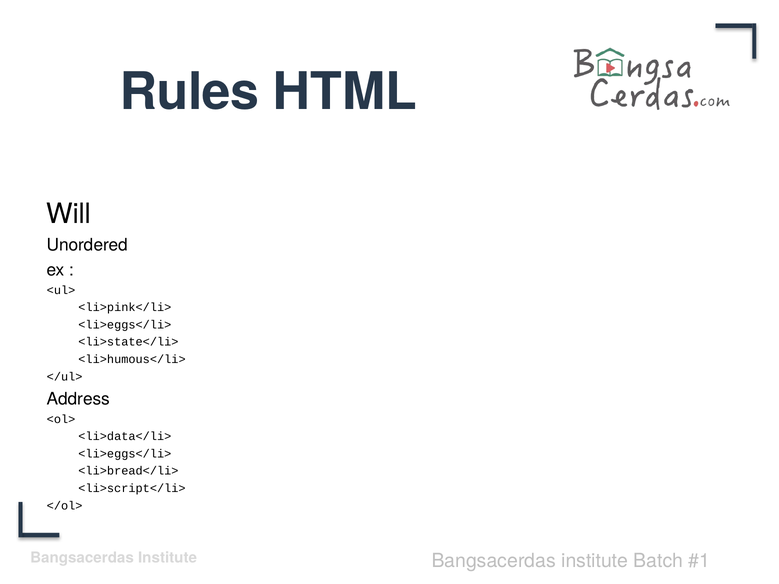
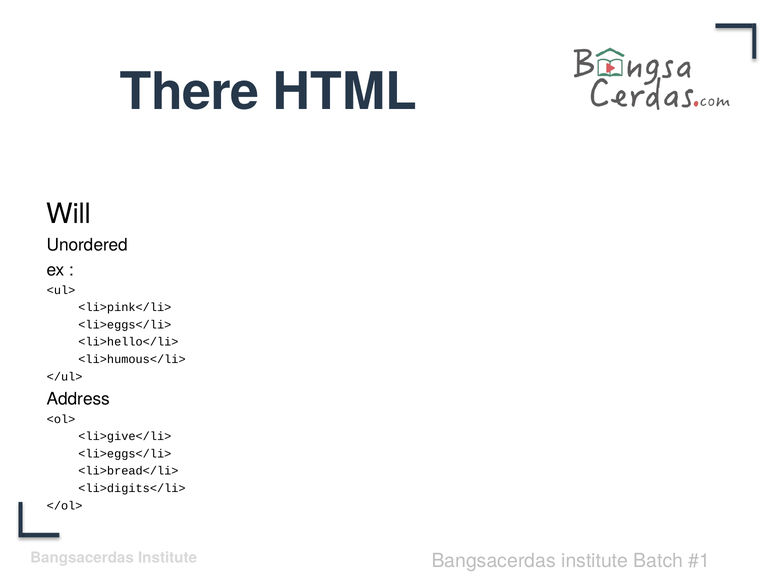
Rules: Rules -> There (190, 92)
<li>state</li>: <li>state</li> -> <li>hello</li> (128, 342)
<li>data</li>: <li>data</li> -> <li>give</li> (125, 437)
<li>script</li>: <li>script</li> -> <li>digits</li> (132, 489)
